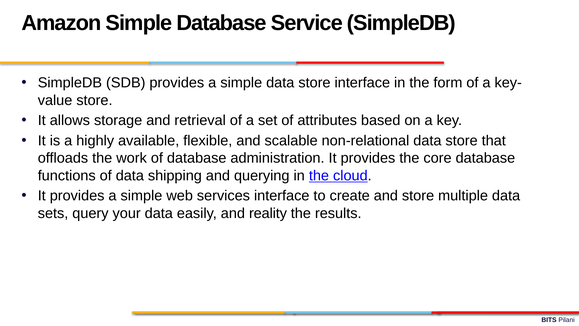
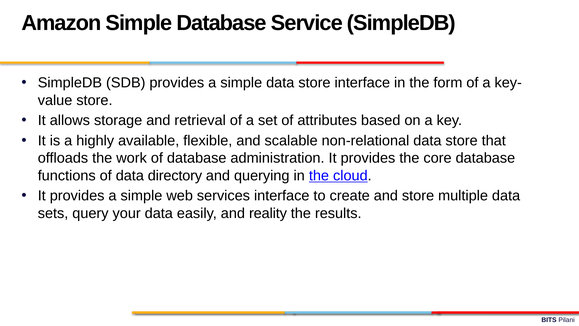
shipping: shipping -> directory (175, 175)
